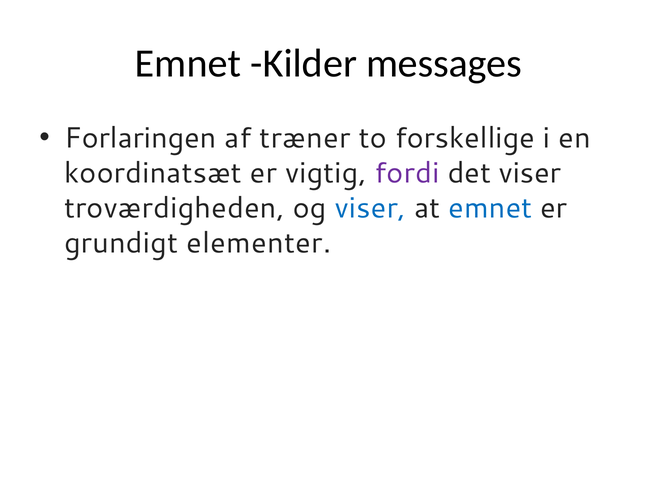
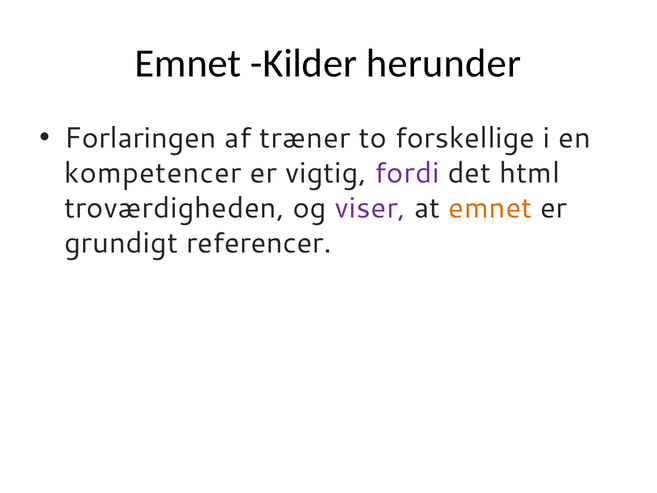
messages: messages -> herunder (444, 64)
koordinatsæt: koordinatsæt -> kompetencer (153, 173)
det viser: viser -> html (530, 173)
viser colour: blue -> purple (370, 208)
emnet colour: blue -> orange (490, 208)
elementer: elementer -> referencer (259, 243)
